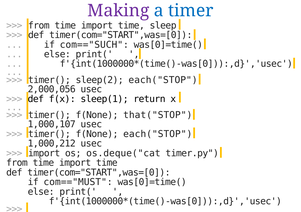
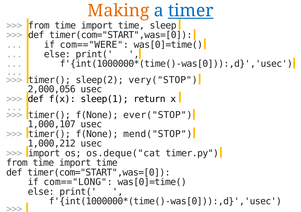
Making colour: purple -> orange (118, 11)
timer underline: none -> present (191, 11)
com=="SUCH: com=="SUCH -> com=="WERE (94, 45)
sleep(2 each("STOP: each("STOP -> very("STOP (163, 80)
that("STOP: that("STOP -> ever("STOP (158, 115)
f(None each("STOP: each("STOP -> mend("STOP (158, 134)
com=="MUST: com=="MUST -> com=="LONG (78, 182)
